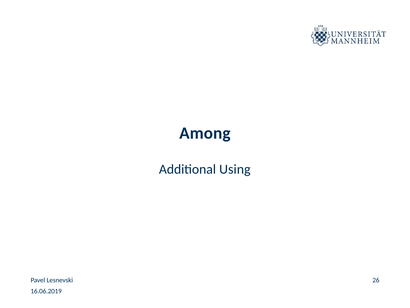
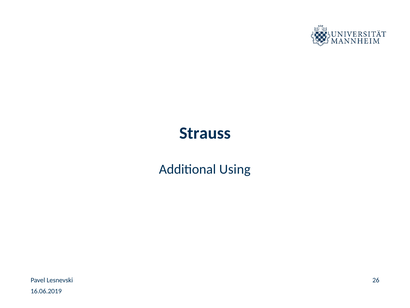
Among: Among -> Strauss (205, 133)
